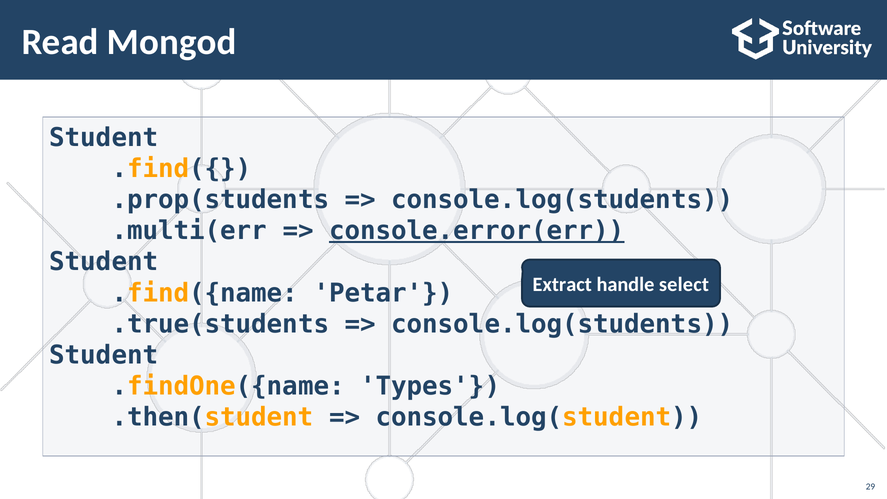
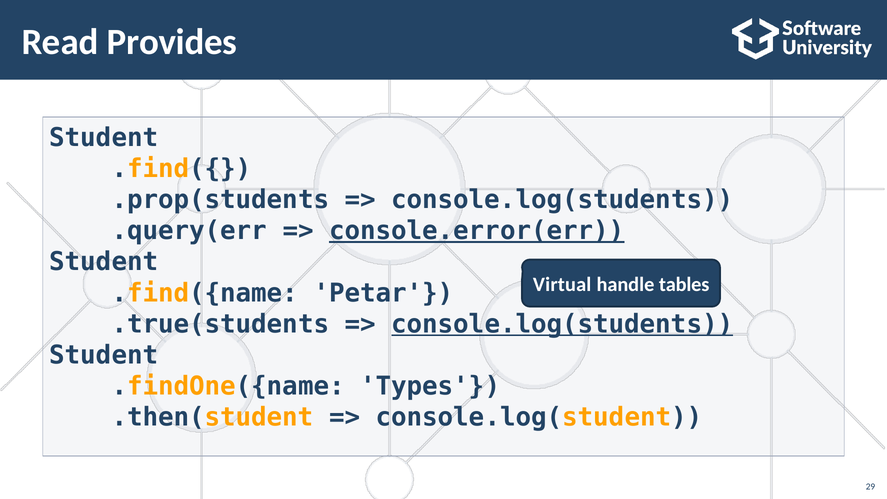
Mongod: Mongod -> Provides (172, 42)
.multi(err: .multi(err -> .query(err (189, 231)
Extract: Extract -> Virtual (562, 284)
select: select -> tables (684, 284)
console.log(students underline: none -> present (562, 324)
